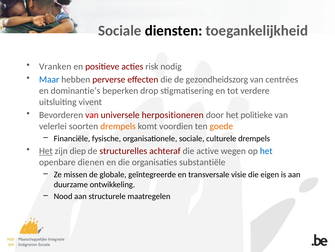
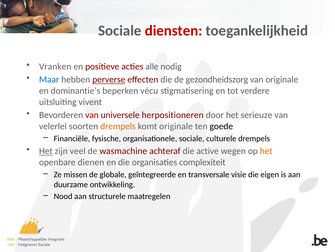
diensten colour: black -> red (174, 31)
risk: risk -> alle (152, 66)
perverse underline: none -> present (109, 79)
van centrées: centrées -> originale (282, 79)
drop: drop -> vécu (149, 91)
politieke: politieke -> serieuze (257, 115)
komt voordien: voordien -> originale (176, 126)
goede colour: orange -> black (221, 126)
diep: diep -> veel (78, 151)
structurelles: structurelles -> wasmachine (123, 151)
het colour: blue -> orange (266, 151)
substantiële: substantiële -> complexiteit (202, 162)
